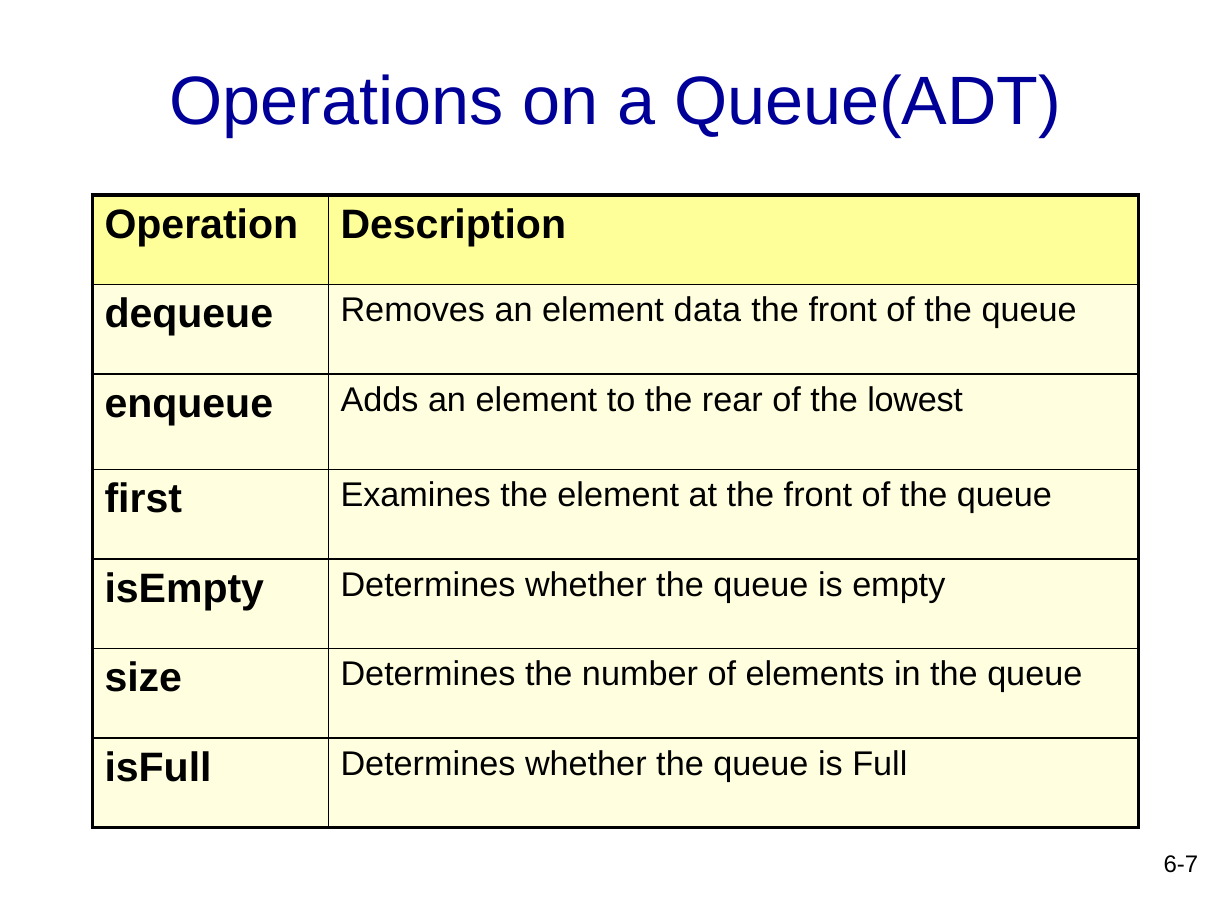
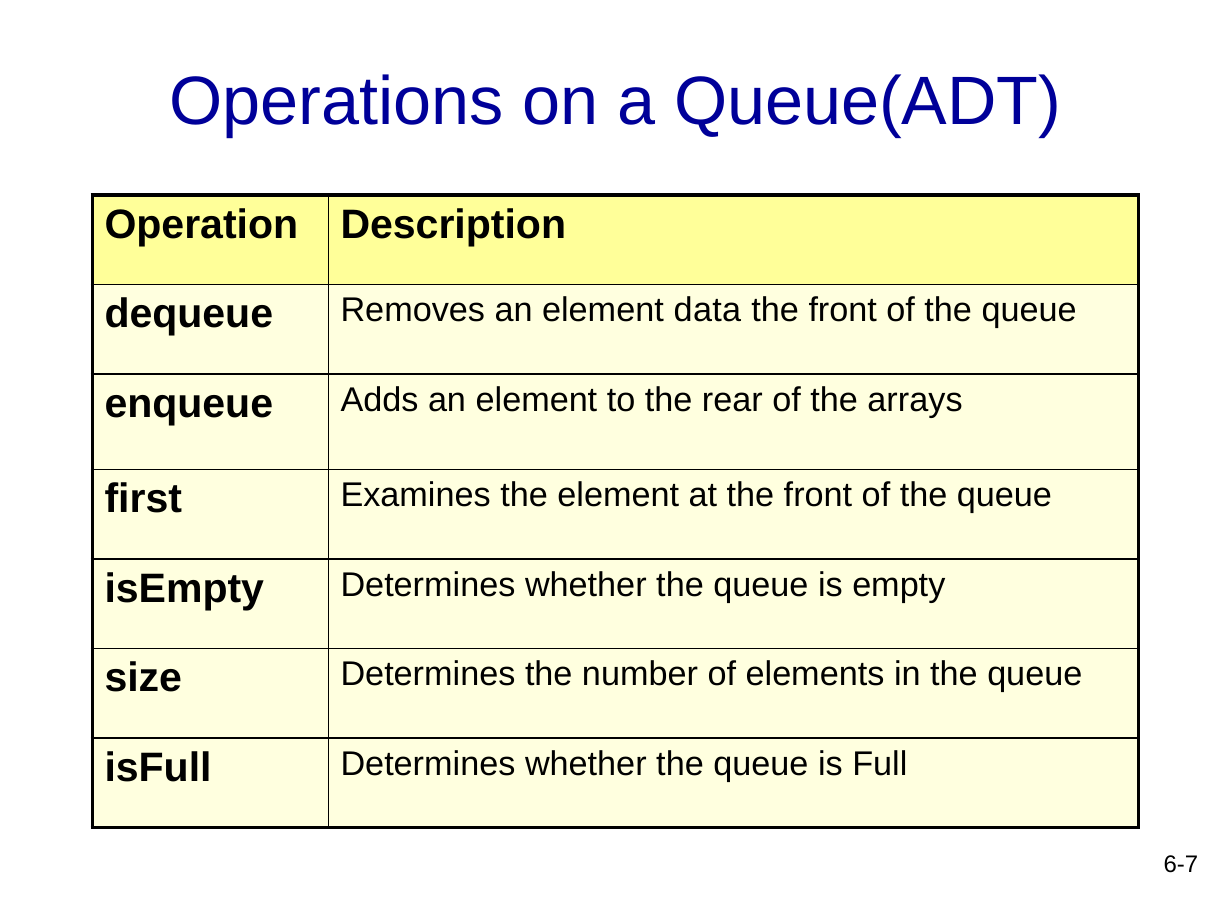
lowest: lowest -> arrays (915, 400)
